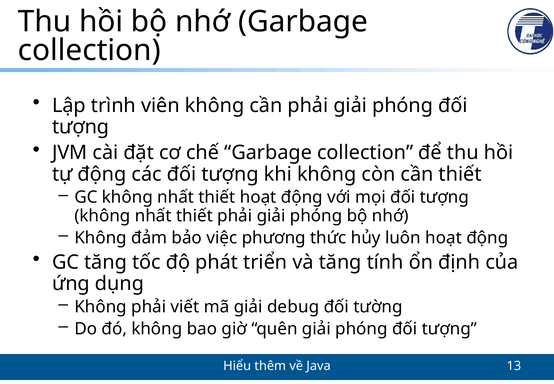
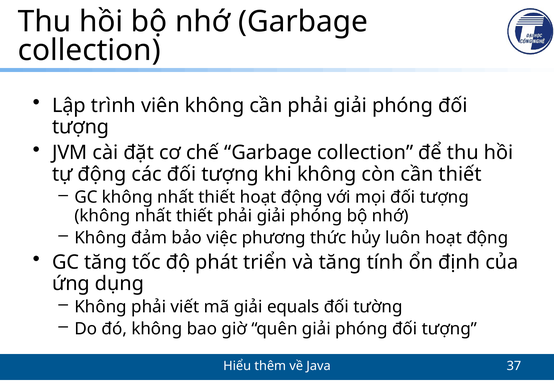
debug: debug -> equals (293, 306)
13: 13 -> 37 (514, 366)
